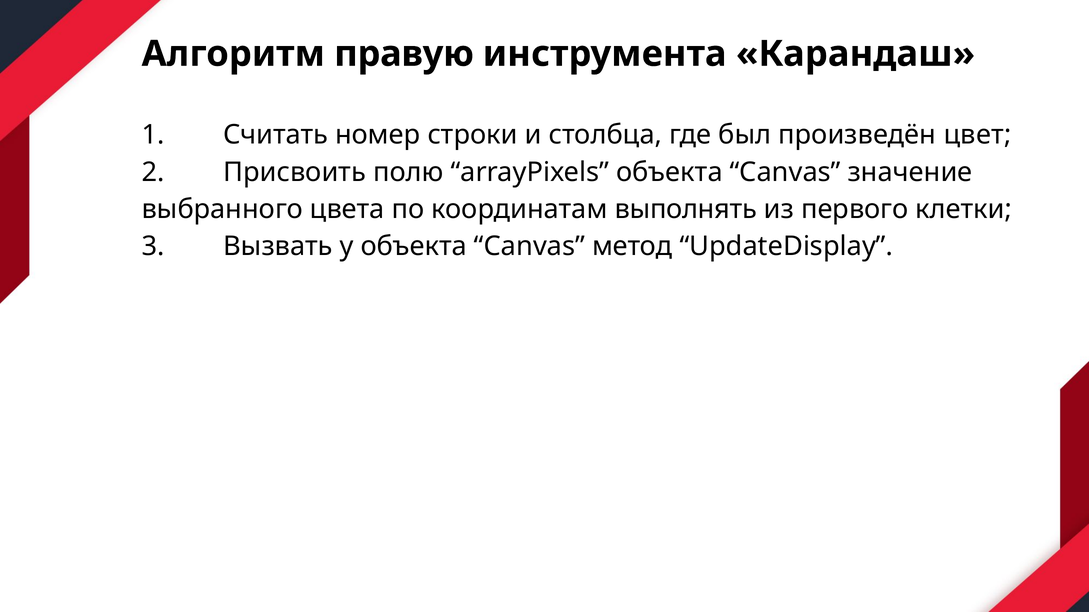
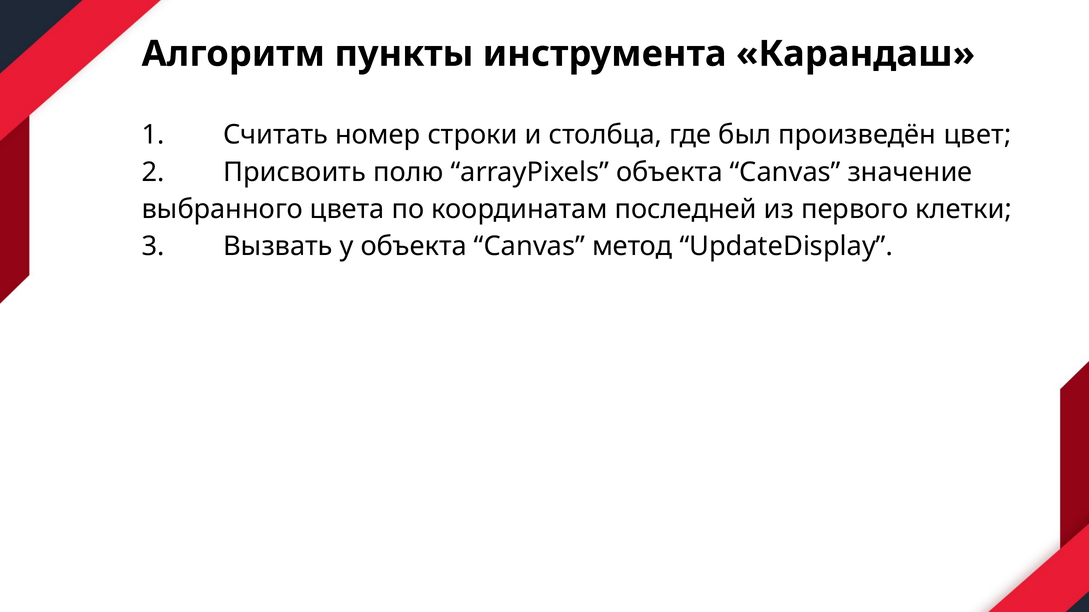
правую: правую -> пункты (404, 54)
выполнять: выполнять -> последней (686, 209)
